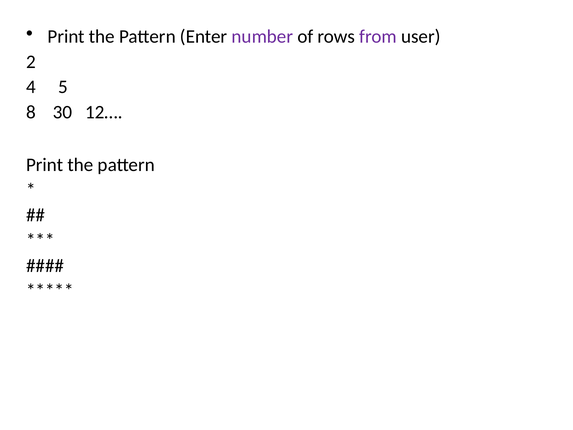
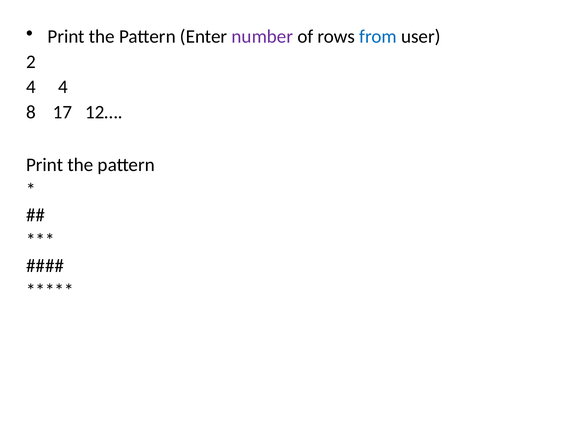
from colour: purple -> blue (378, 37)
5: 5 -> 4 (63, 87)
30: 30 -> 17 (63, 112)
